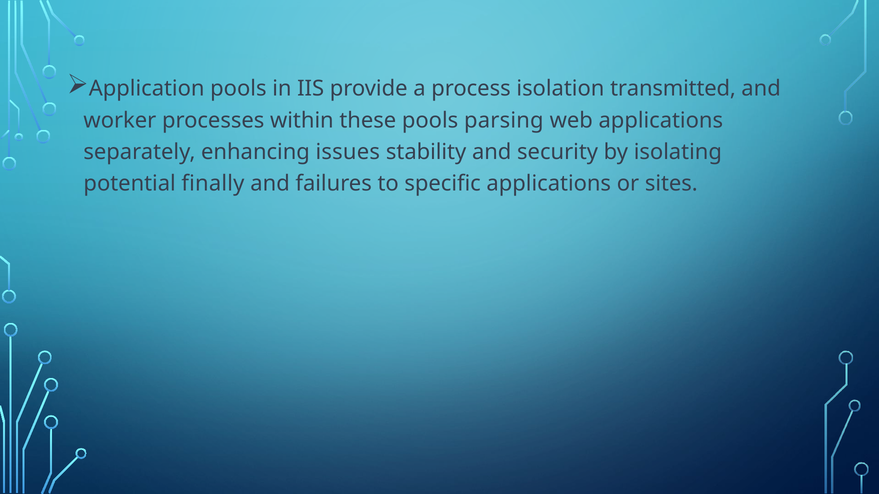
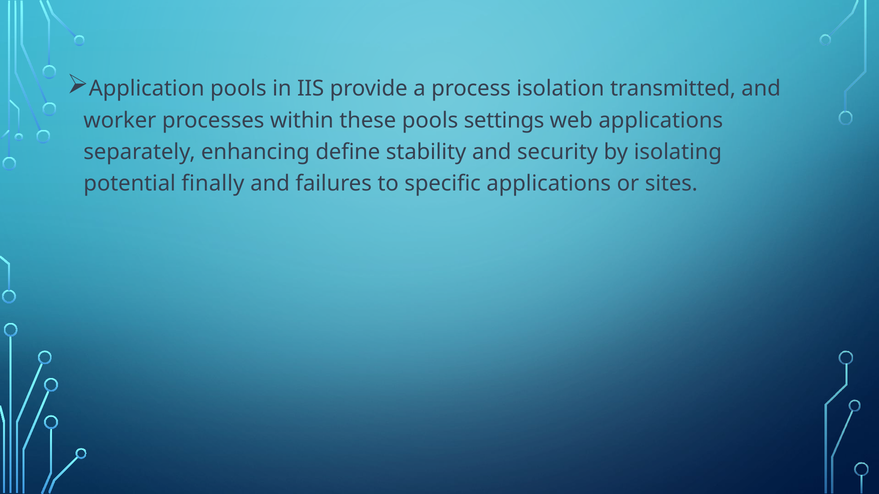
parsing: parsing -> settings (504, 120)
issues: issues -> define (348, 152)
